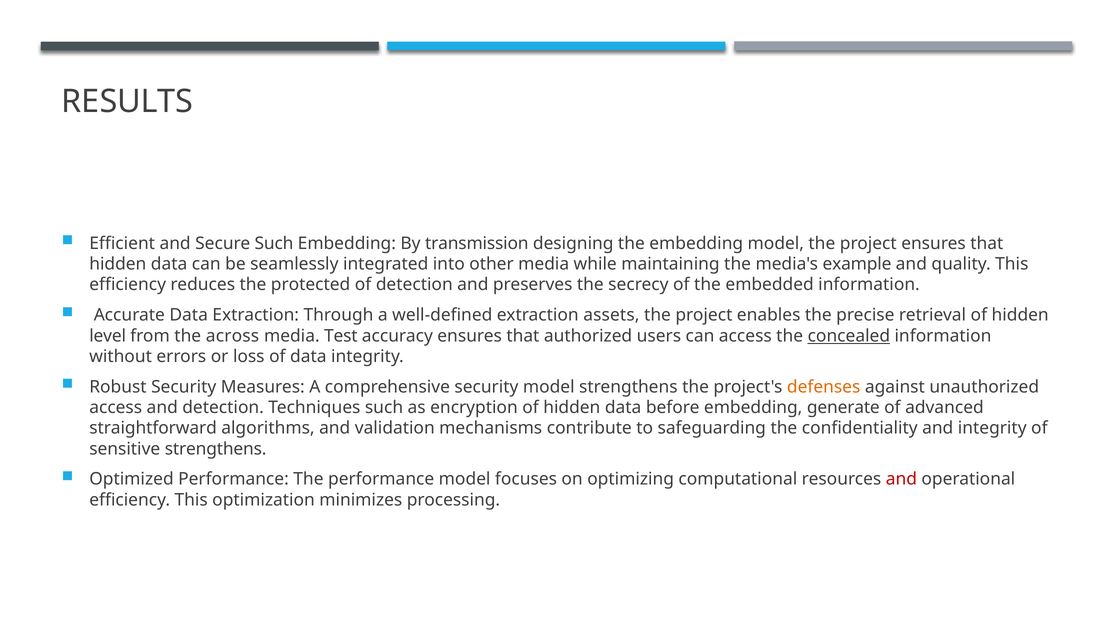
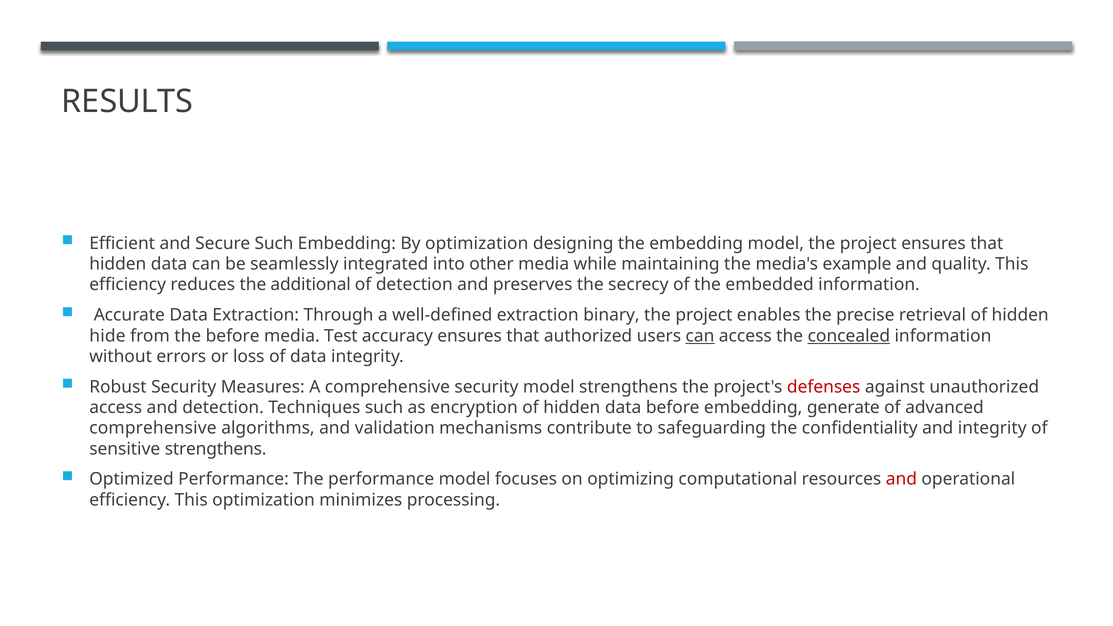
By transmission: transmission -> optimization (477, 244)
protected: protected -> additional (311, 285)
assets: assets -> binary (611, 315)
level: level -> hide (107, 336)
the across: across -> before (233, 336)
can underline: none -> present (700, 336)
defenses colour: orange -> red (824, 387)
straightforward: straightforward -> comprehensive (153, 428)
